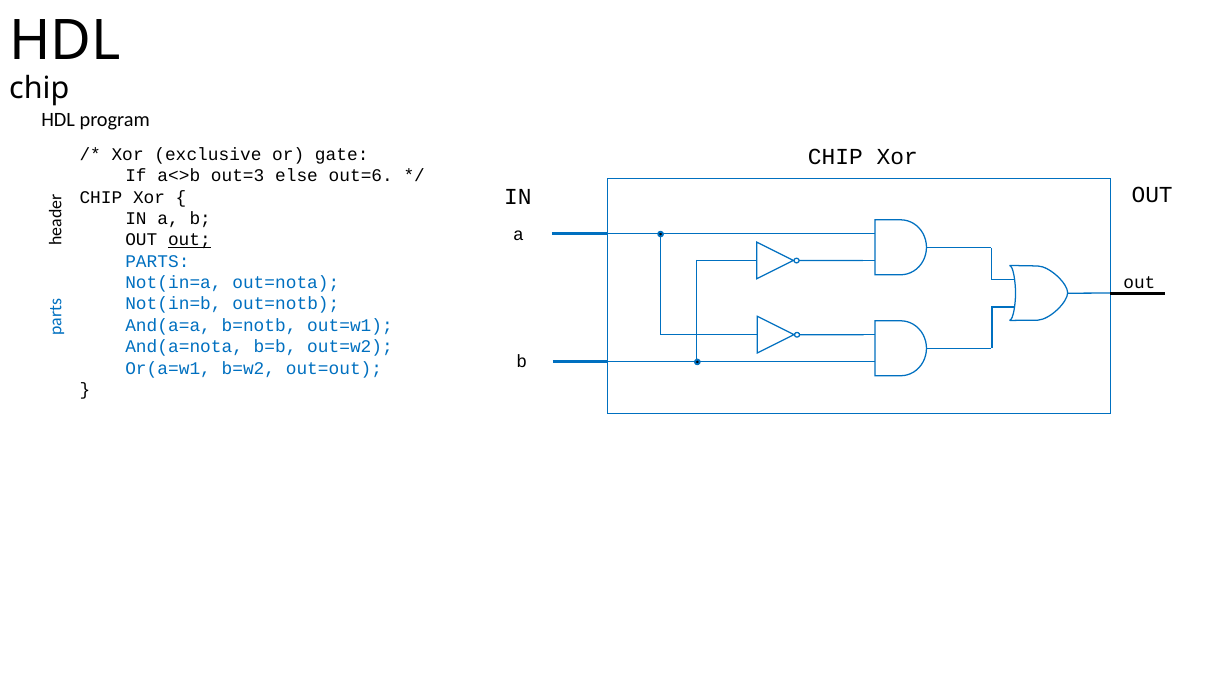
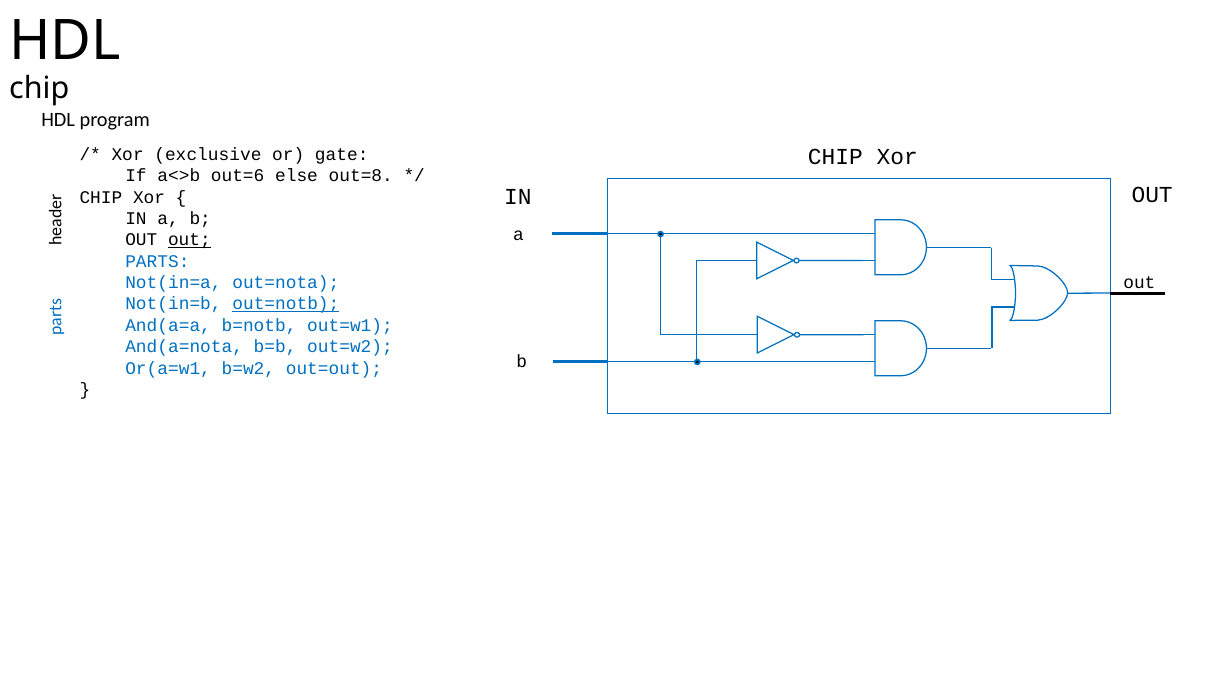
out=3: out=3 -> out=6 (238, 176)
out=6: out=6 -> out=8 (361, 176)
out=notb underline: none -> present (286, 304)
